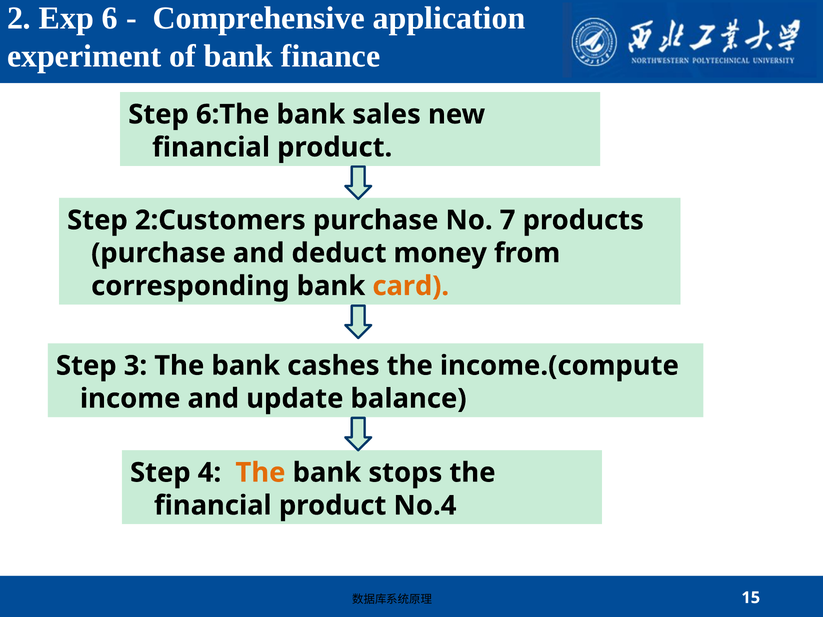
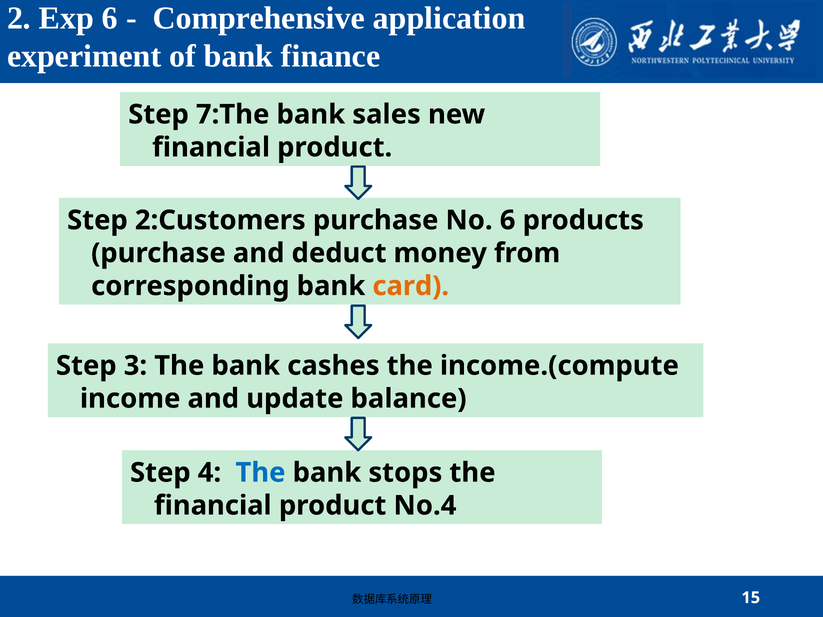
6:The: 6:The -> 7:The (233, 114)
No 7: 7 -> 6 (508, 220)
The colour: orange -> blue (260, 473)
